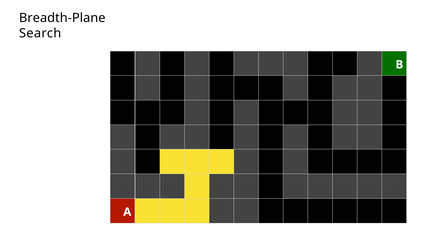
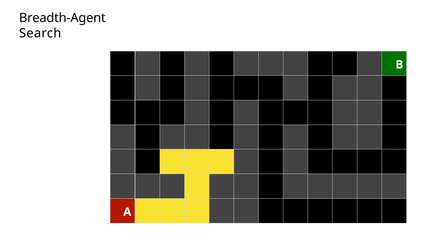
Breadth-Plane: Breadth-Plane -> Breadth-Agent (62, 18)
